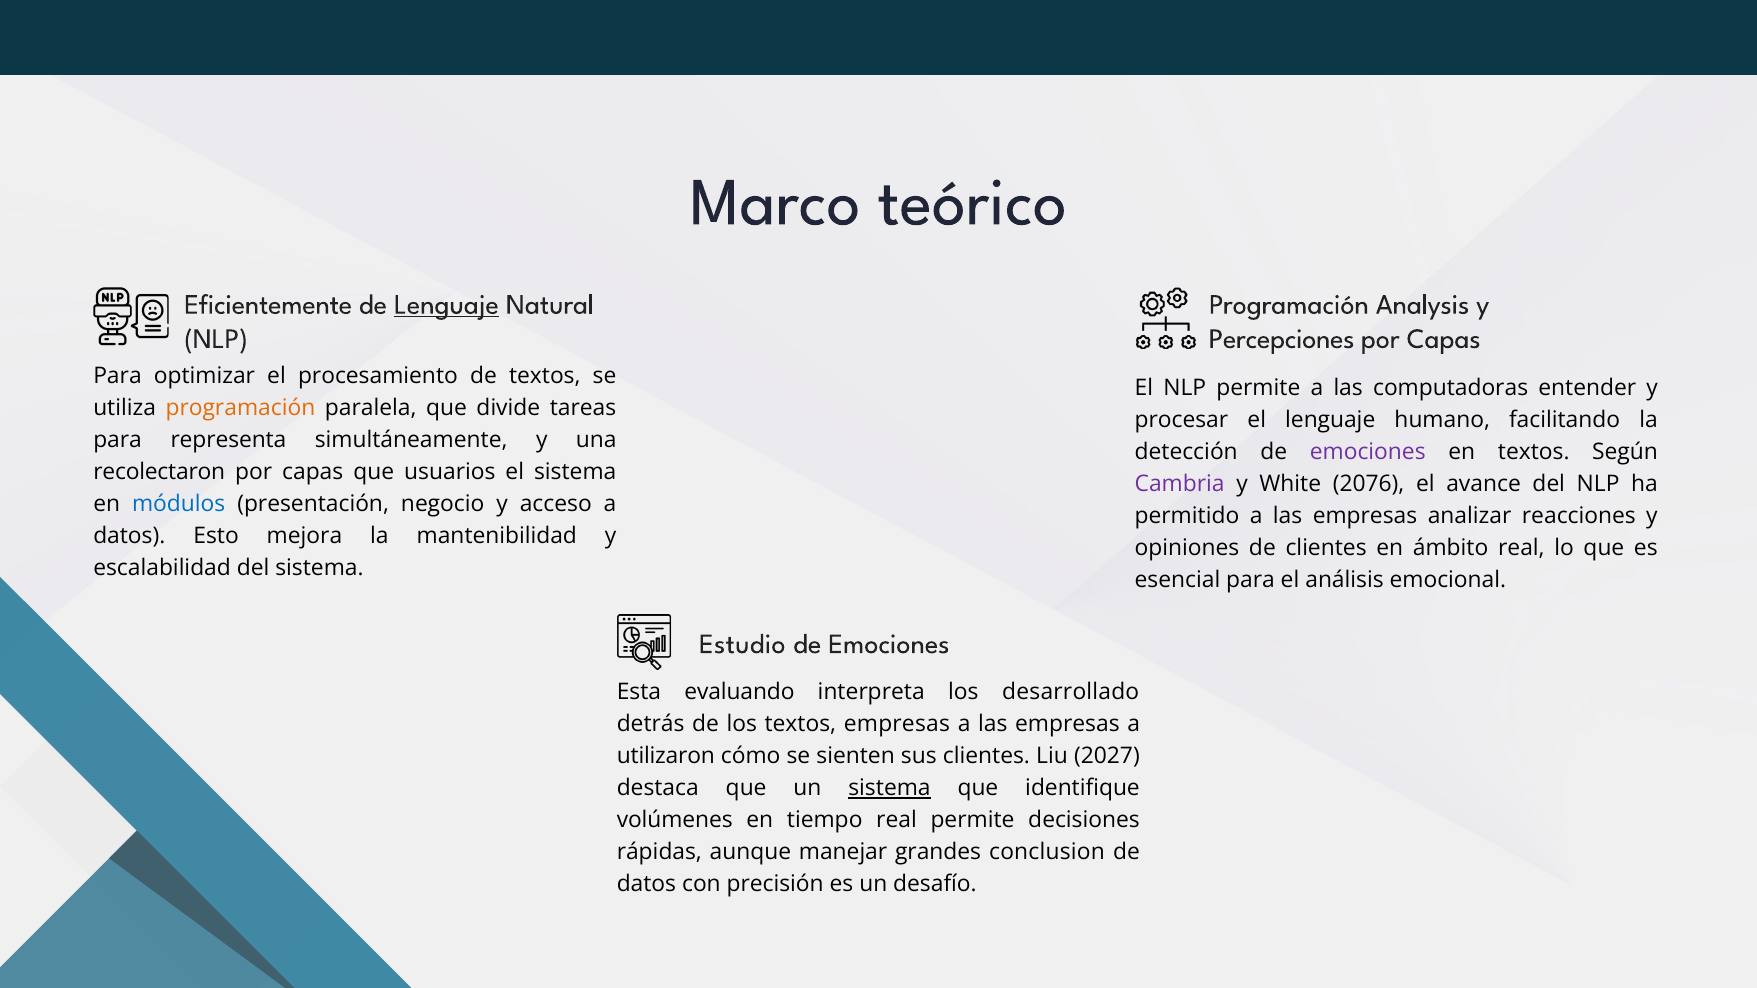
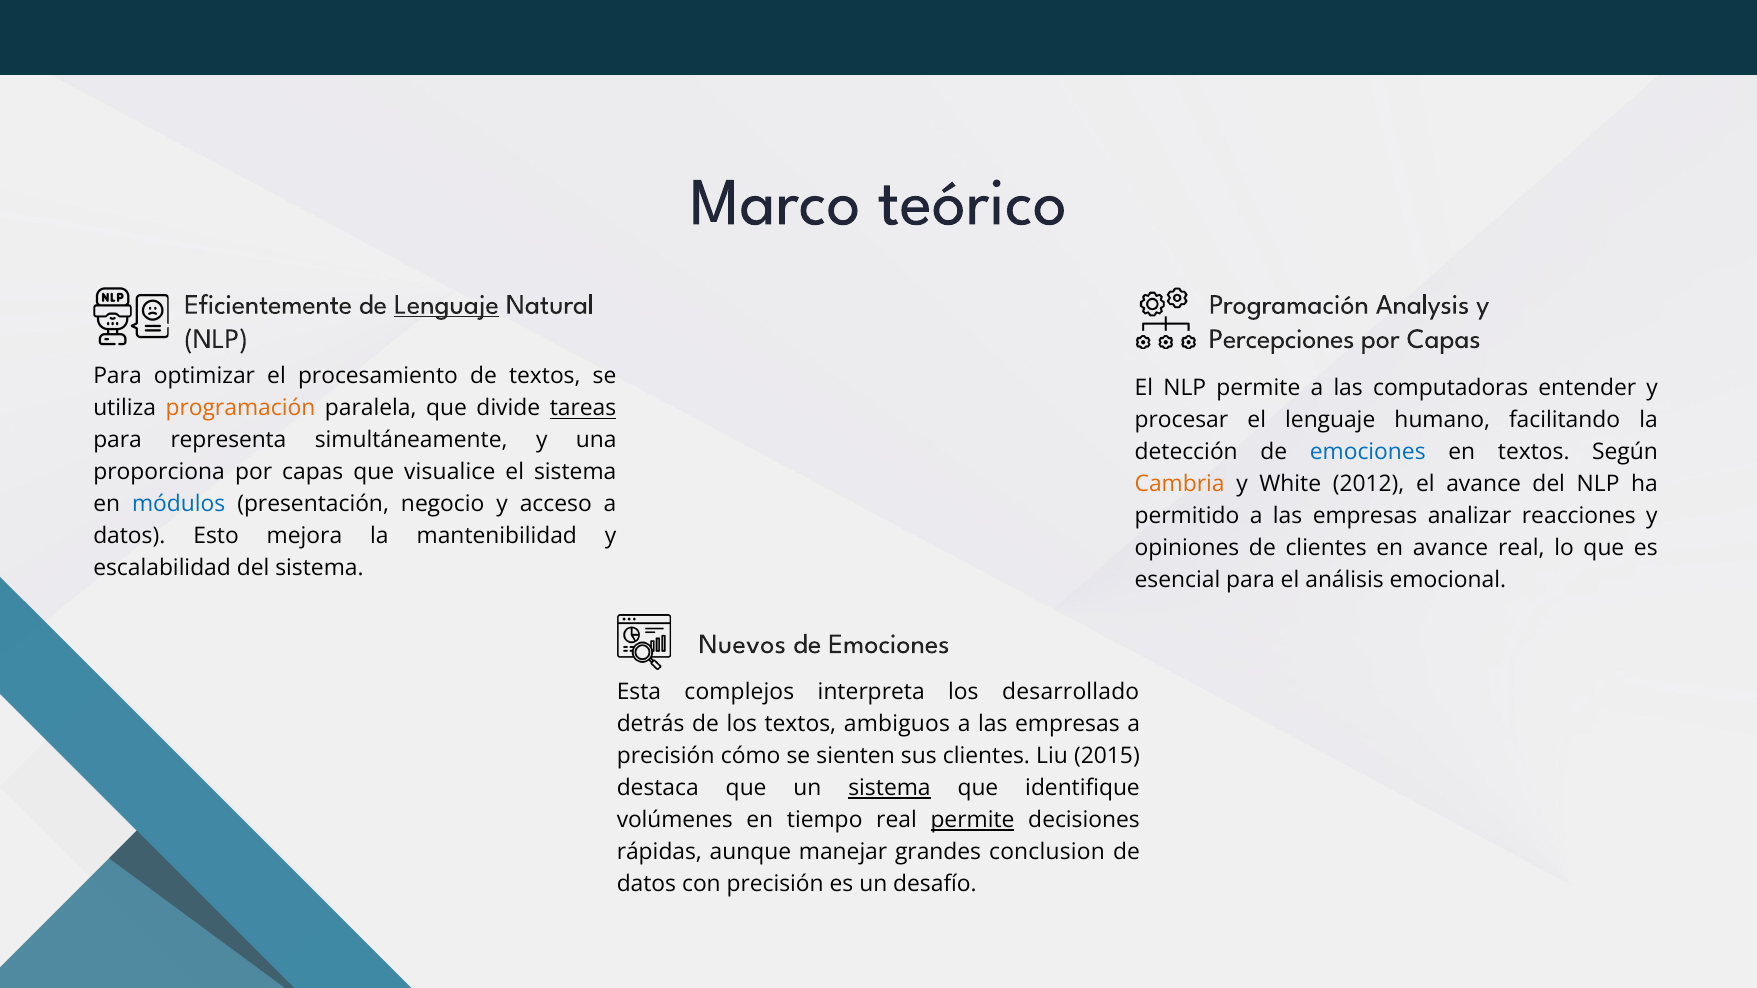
tareas underline: none -> present (583, 409)
emociones colour: purple -> blue (1368, 452)
recolectaron: recolectaron -> proporciona (159, 472)
usuarios: usuarios -> visualice (450, 472)
Cambria colour: purple -> orange (1180, 484)
2076: 2076 -> 2012 (1369, 484)
en ámbito: ámbito -> avance (1451, 548)
Estudio: Estudio -> Nuevos (742, 644)
evaluando: evaluando -> complejos (739, 692)
textos empresas: empresas -> ambiguos (897, 724)
utilizaron: utilizaron -> precisión (666, 756)
2027: 2027 -> 2015 (1107, 756)
permite underline: none -> present (972, 820)
